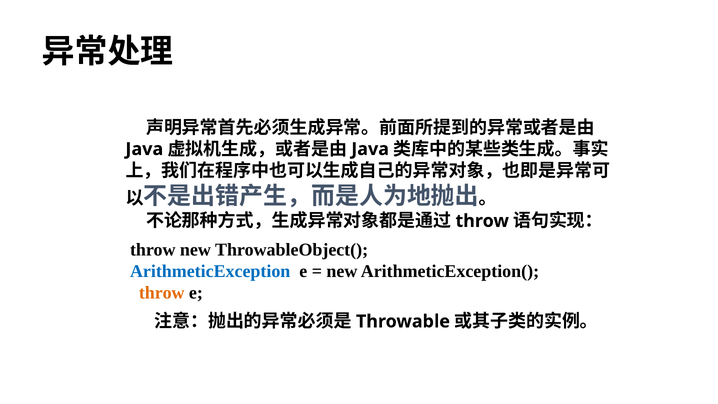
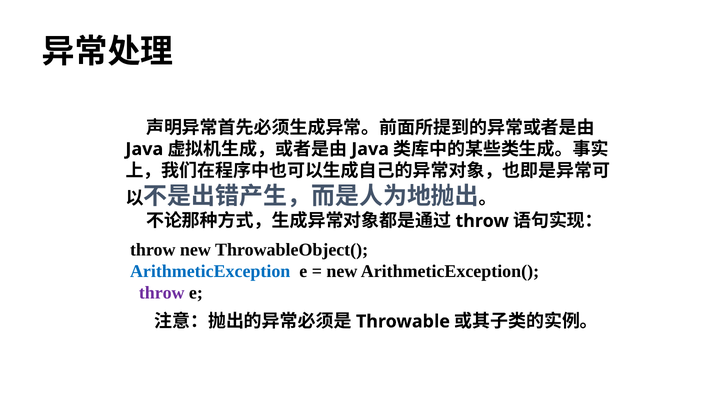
throw colour: orange -> purple (162, 293)
